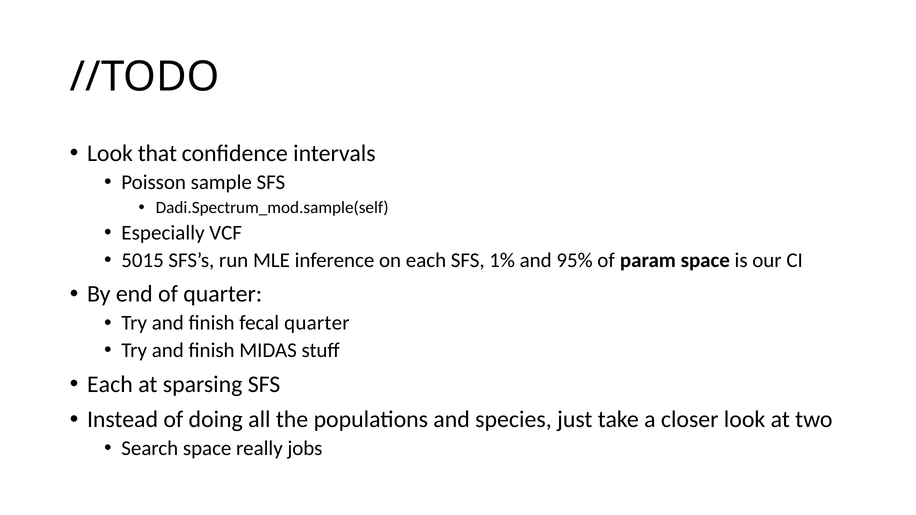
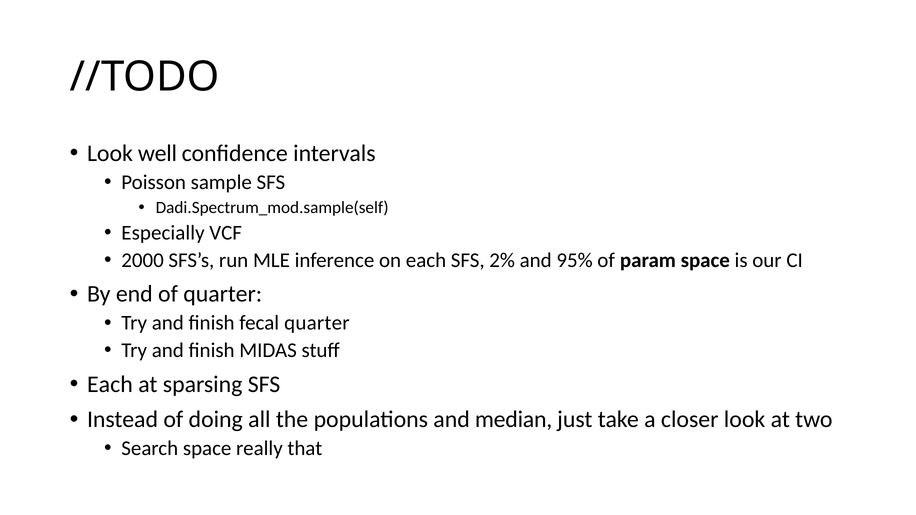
that: that -> well (157, 153)
5015: 5015 -> 2000 (143, 260)
1%: 1% -> 2% (502, 260)
species: species -> median (514, 420)
jobs: jobs -> that (305, 449)
